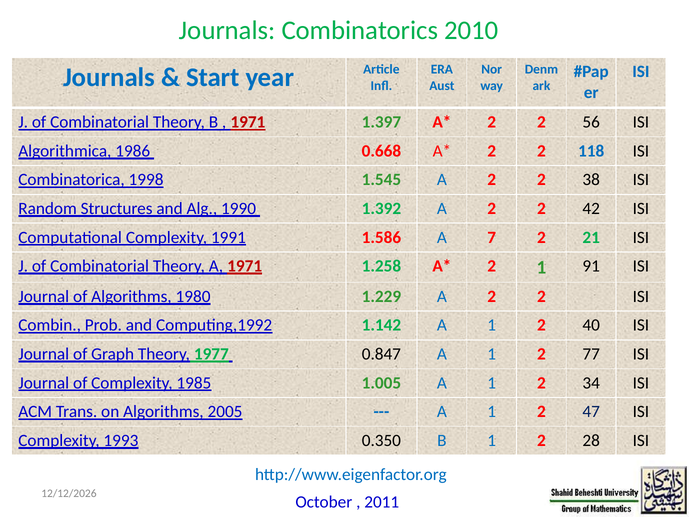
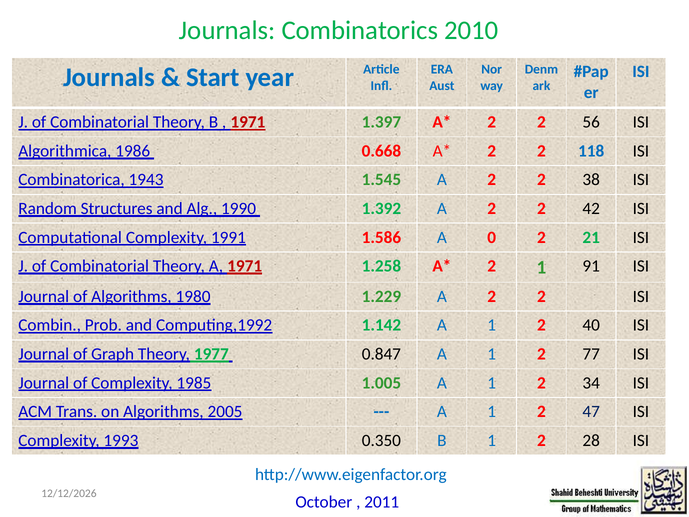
1998: 1998 -> 1943 (146, 180)
7: 7 -> 0 (492, 237)
